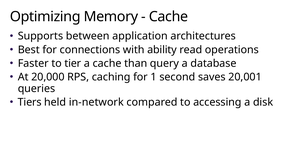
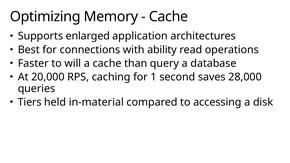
between: between -> enlarged (88, 36)
tier: tier -> will (73, 63)
20,001: 20,001 -> 28,000 (245, 77)
in-network: in-network -> in-material (96, 102)
